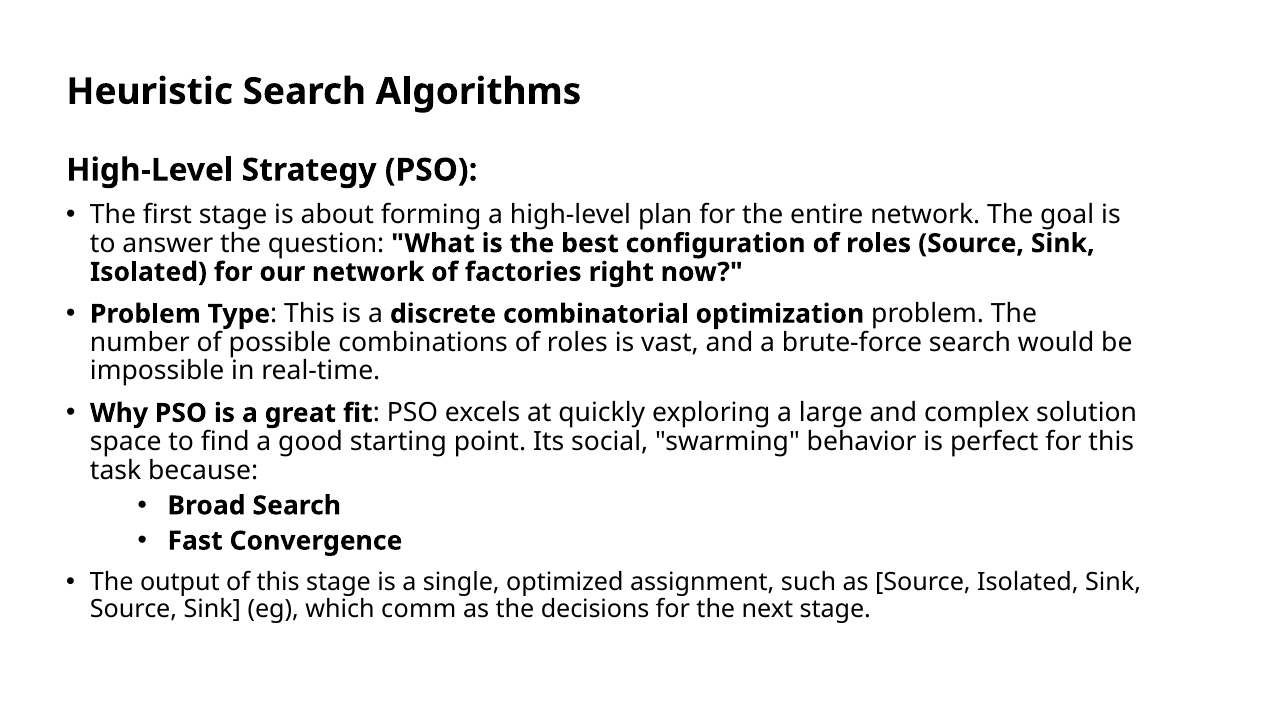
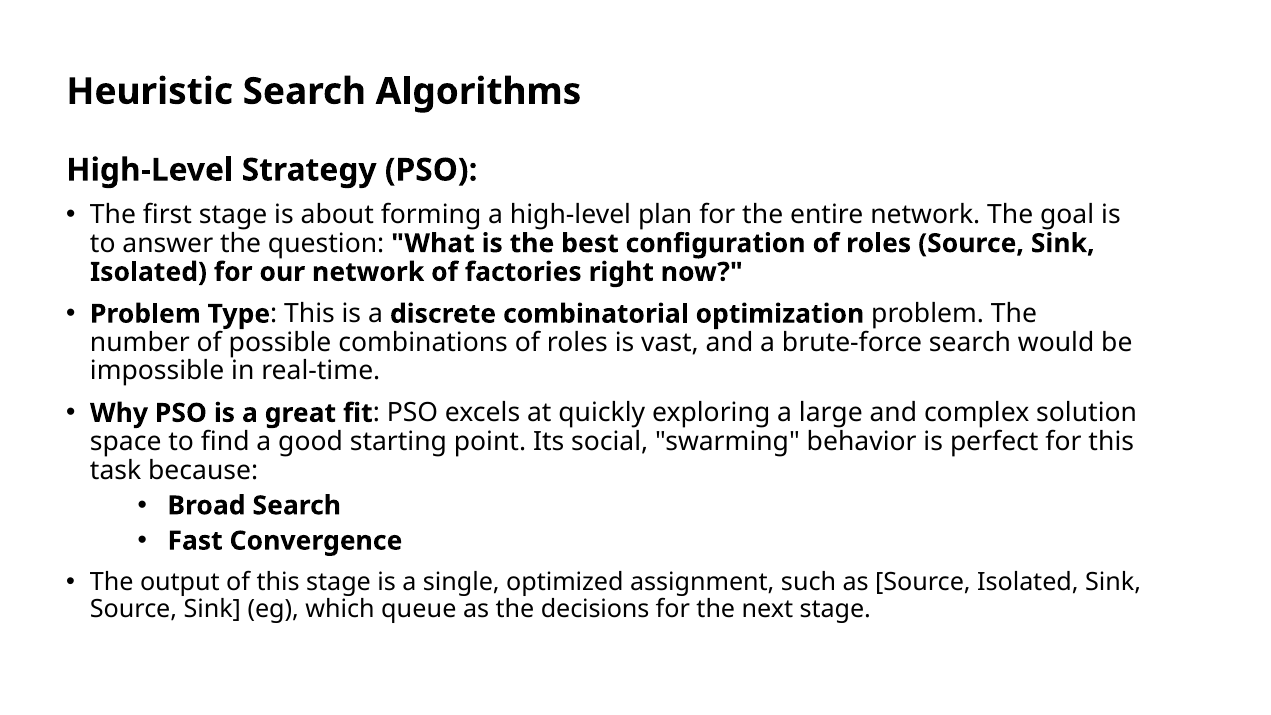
comm: comm -> queue (419, 609)
